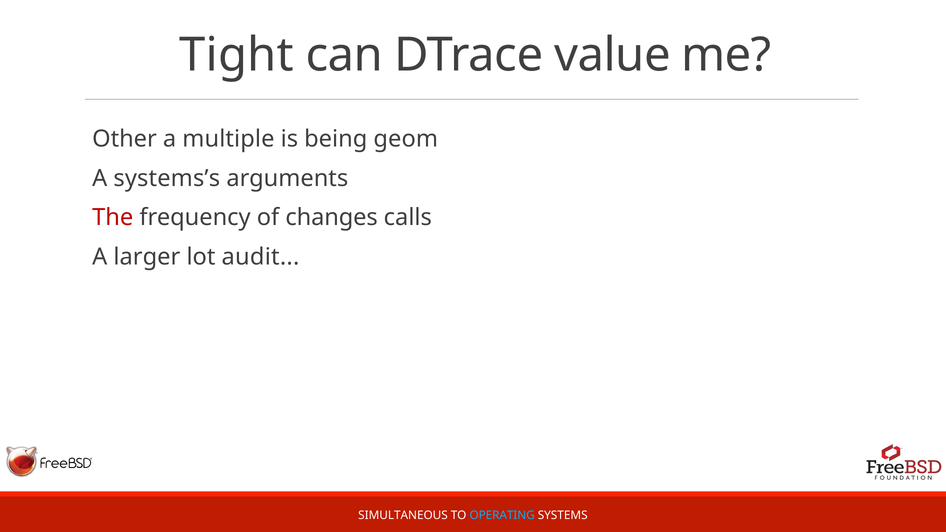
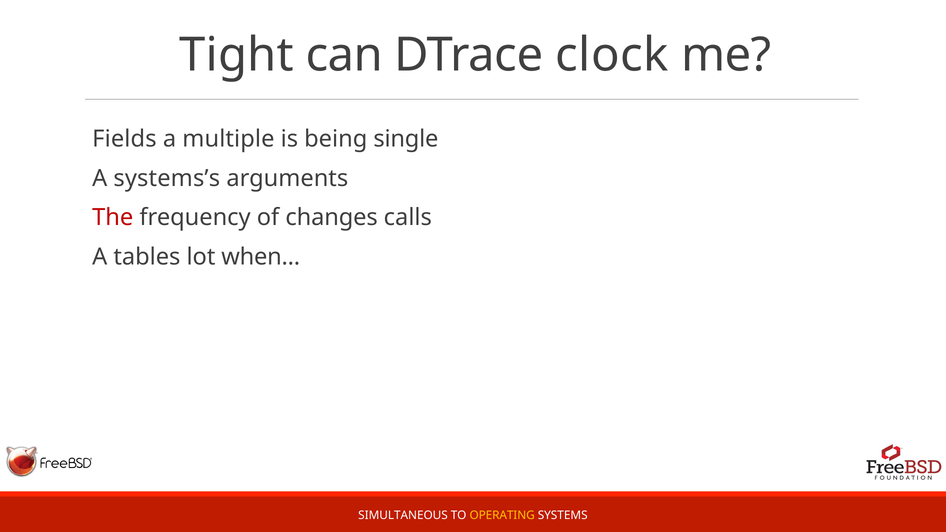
value: value -> clock (612, 55)
Other: Other -> Fields (124, 139)
geom: geom -> single (406, 139)
larger: larger -> tables (147, 257)
audit: audit -> when (261, 257)
OPERATING colour: light blue -> yellow (502, 515)
